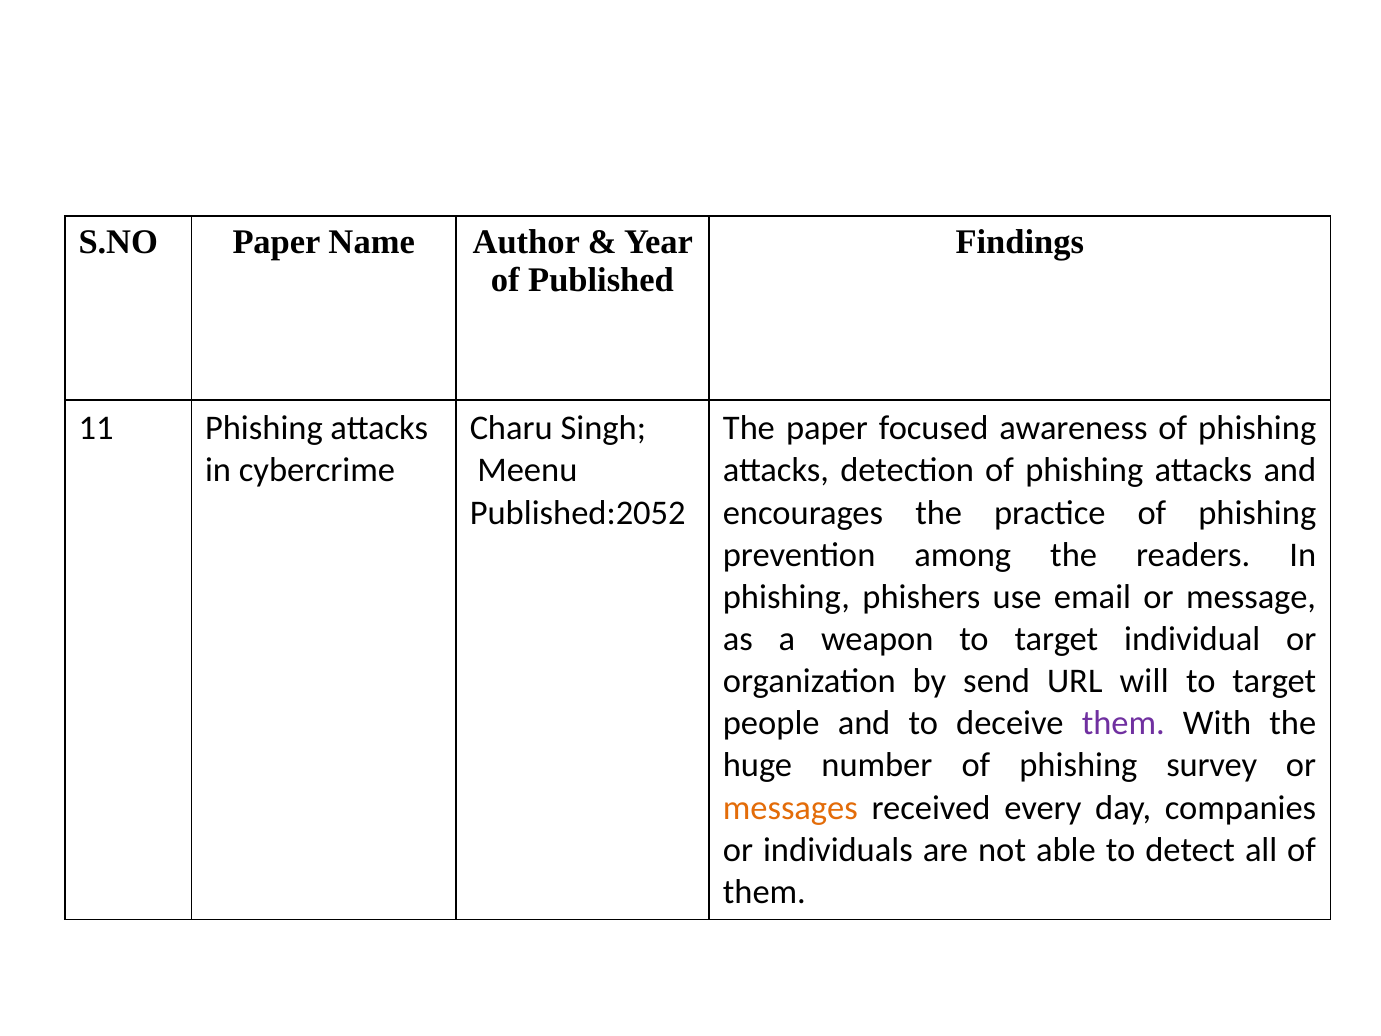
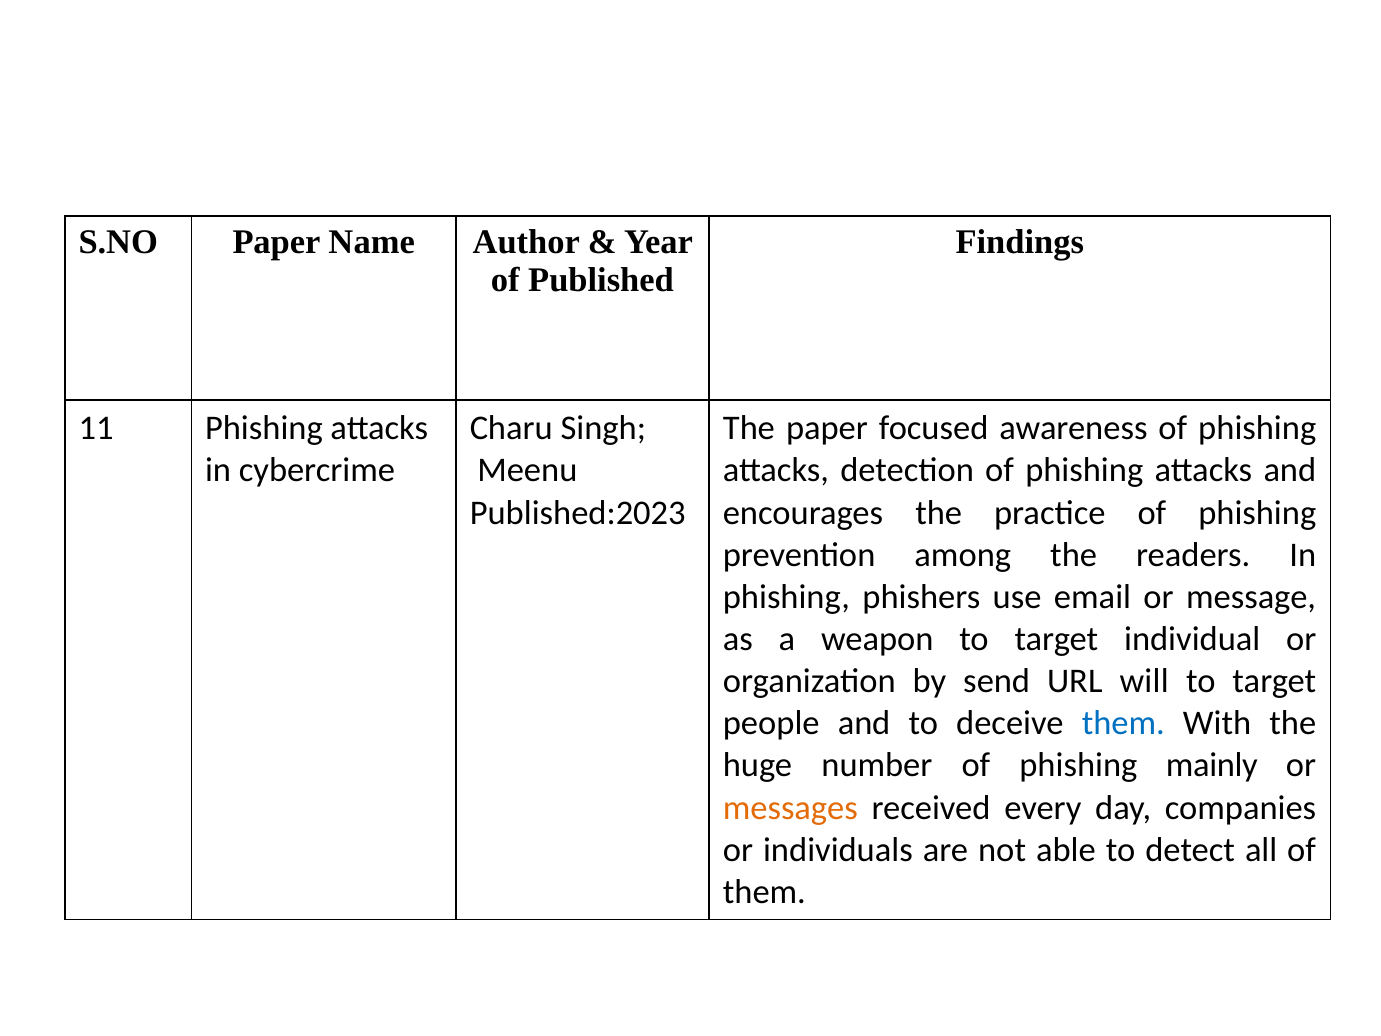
Published:2052: Published:2052 -> Published:2023 (578, 513)
them colour: purple -> blue (1123, 723)
survey: survey -> mainly (1212, 765)
